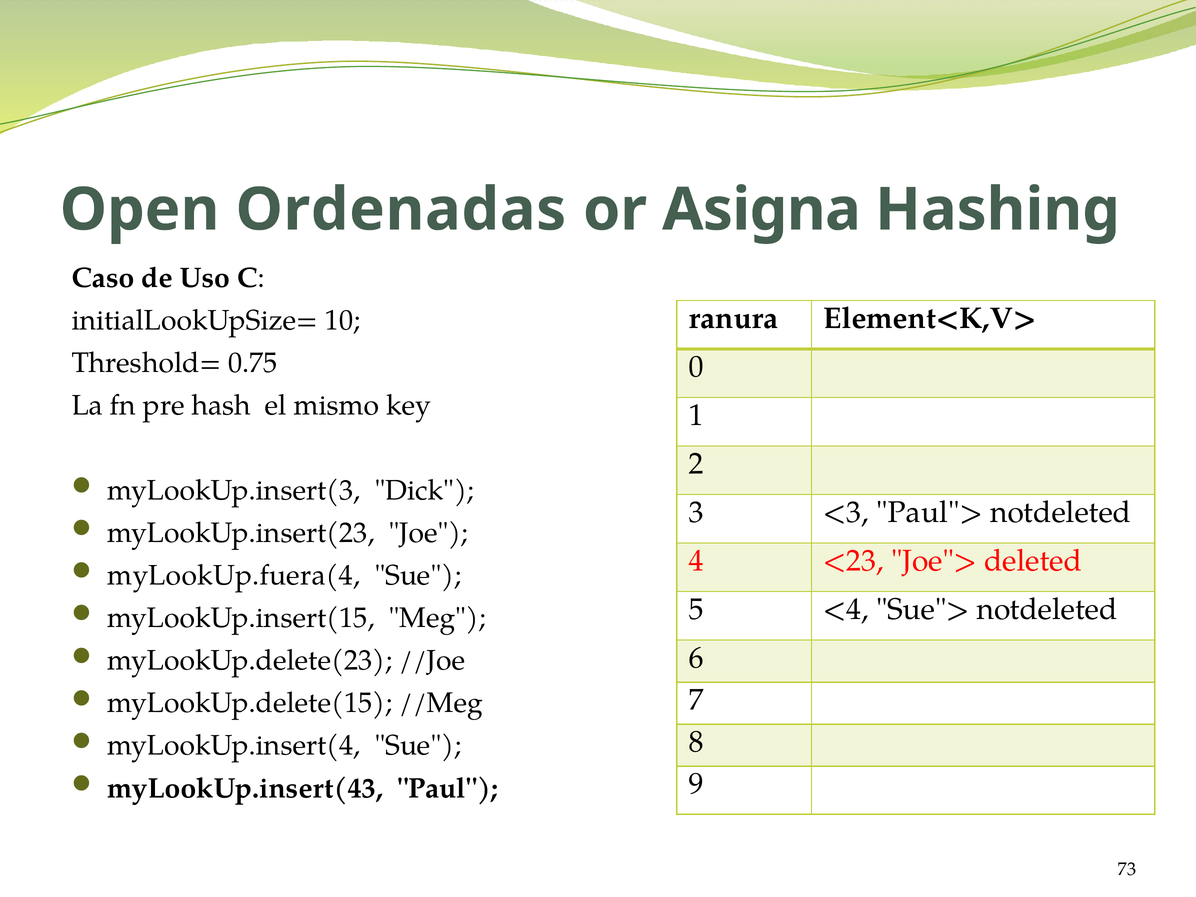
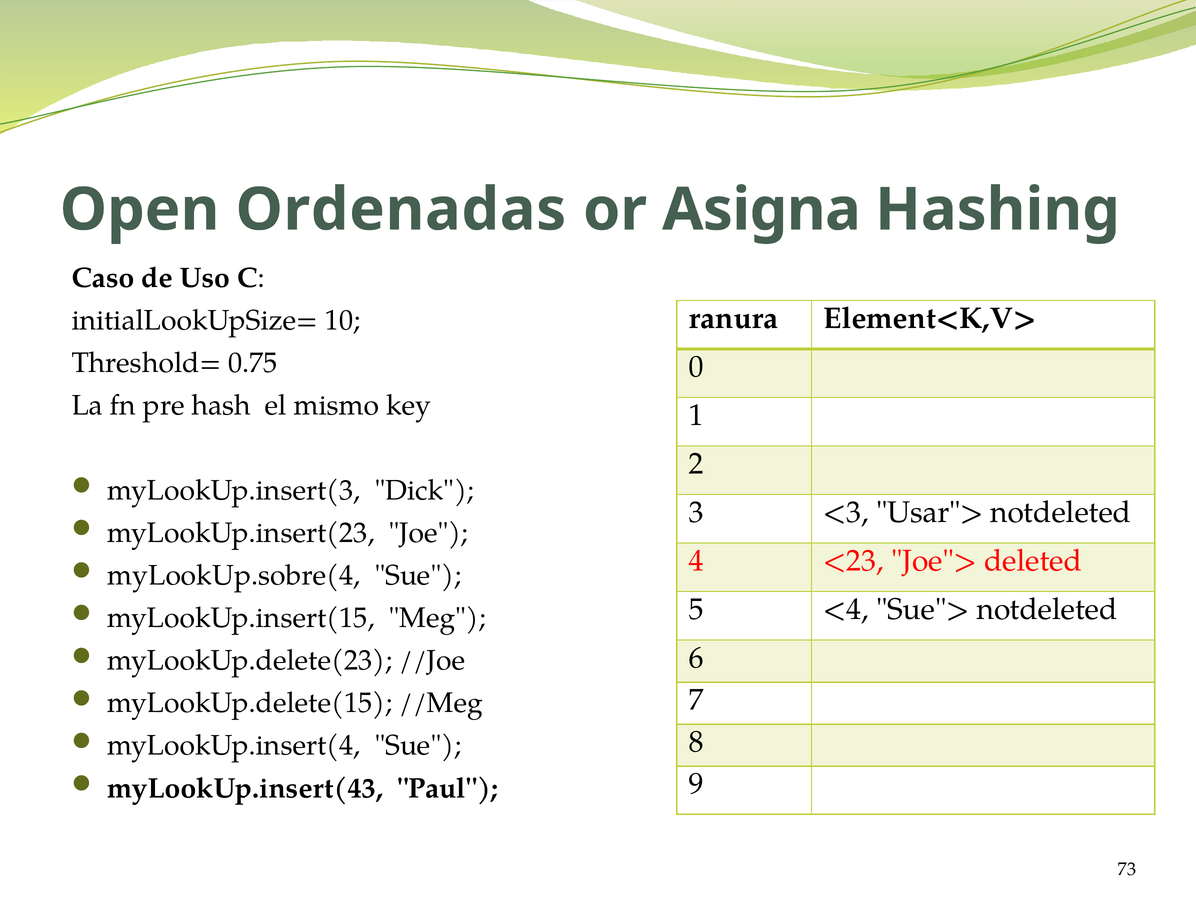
Paul">: Paul"> -> Usar"> (930, 512)
myLookUp.fuera(4: myLookUp.fuera(4 -> myLookUp.sobre(4 (234, 576)
